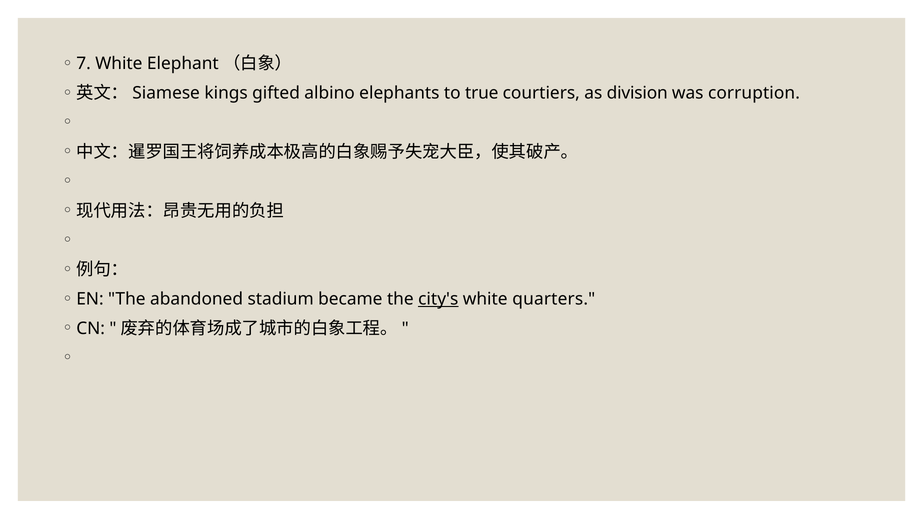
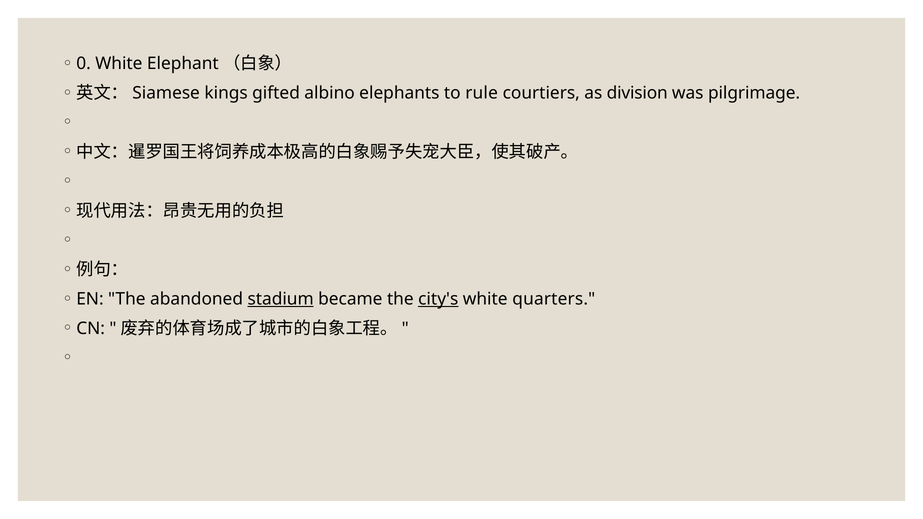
7: 7 -> 0 (84, 64)
true: true -> rule (482, 93)
corruption: corruption -> pilgrimage (754, 93)
stadium underline: none -> present (281, 299)
